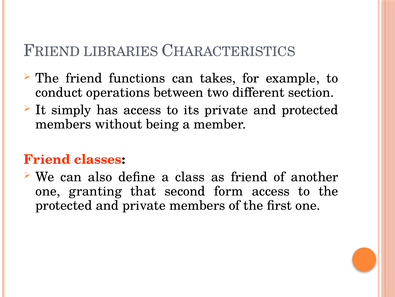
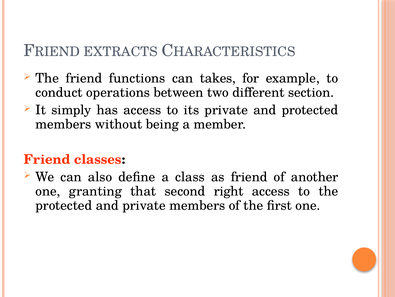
LIBRARIES: LIBRARIES -> EXTRACTS (121, 52)
form: form -> right (229, 191)
